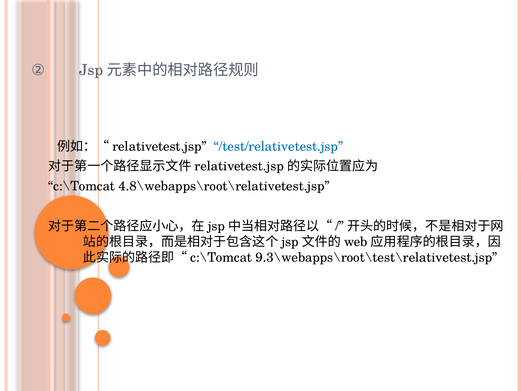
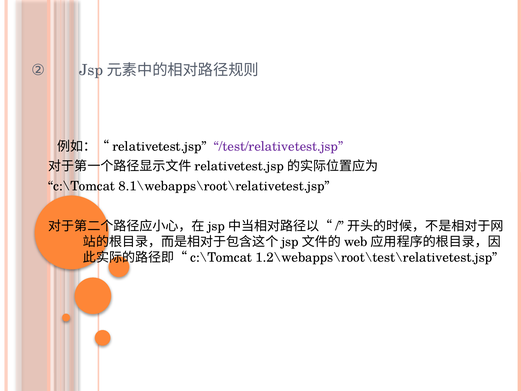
/test/relativetest.jsp colour: blue -> purple (279, 146)
4.8\webapps\root\relativetest.jsp: 4.8\webapps\root\relativetest.jsp -> 8.1\webapps\root\relativetest.jsp (224, 186)
9.3\webapps\root\test\relativetest.jsp: 9.3\webapps\root\test\relativetest.jsp -> 1.2\webapps\root\test\relativetest.jsp (376, 257)
